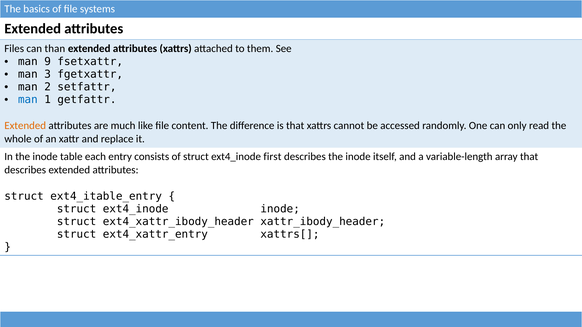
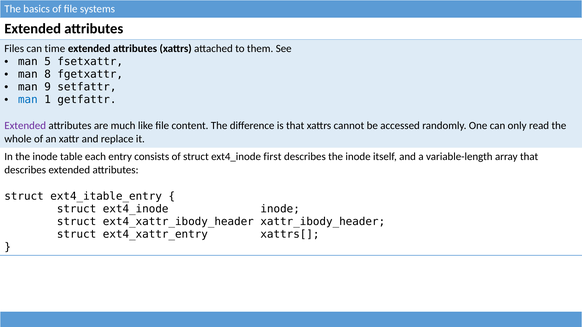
than: than -> time (55, 49)
9: 9 -> 5 (48, 62)
3: 3 -> 8 (48, 74)
2: 2 -> 9 (48, 87)
Extended colour: orange -> purple (25, 126)
